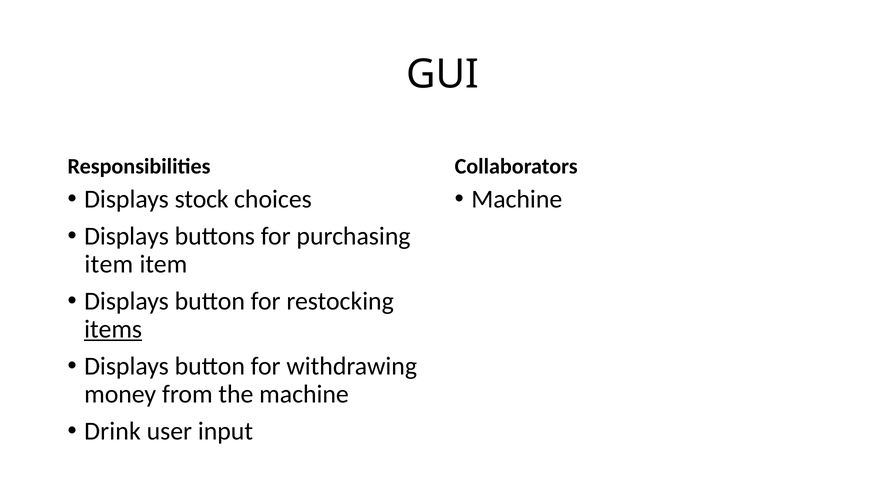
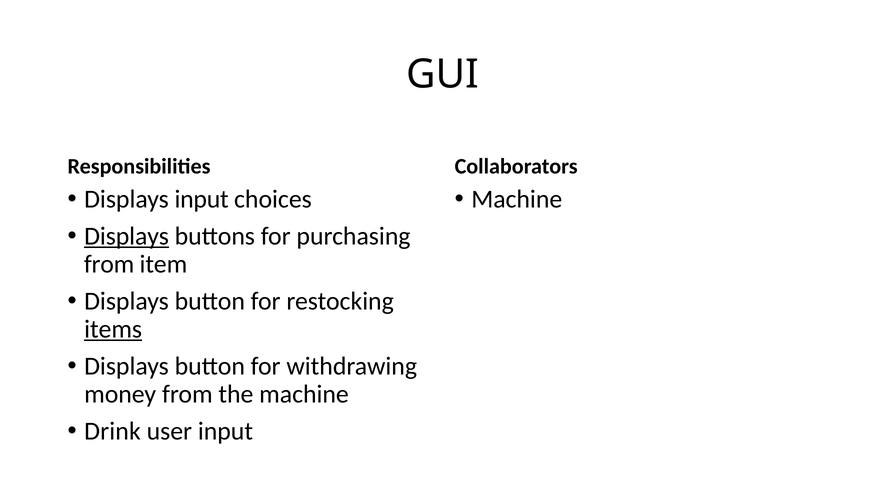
Displays stock: stock -> input (202, 199)
Displays underline: none -> present (127, 236)
item: item -> from (109, 264)
